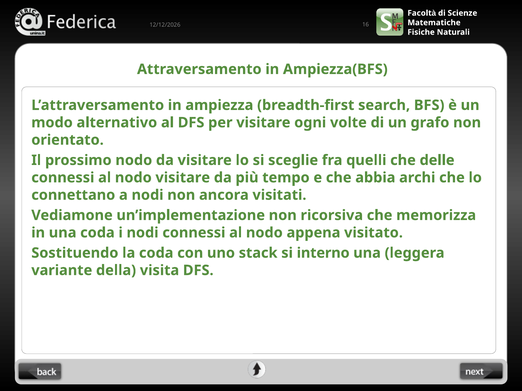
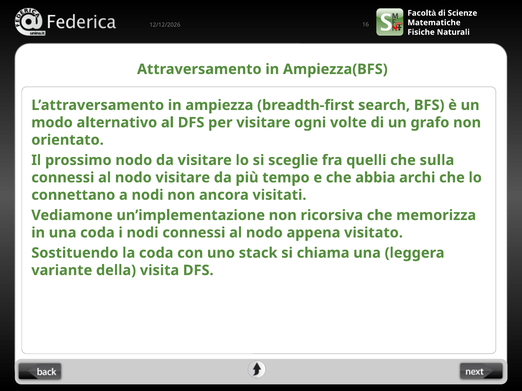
delle: delle -> sulla (437, 160)
interno: interno -> chiama (323, 253)
